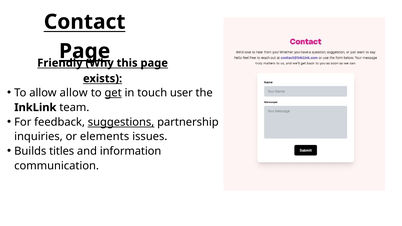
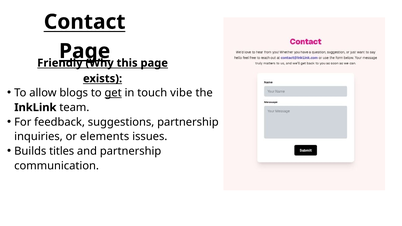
allow allow: allow -> blogs (74, 93)
user: user -> vibe (181, 93)
suggestions underline: present -> none (121, 122)
and information: information -> partnership (131, 151)
